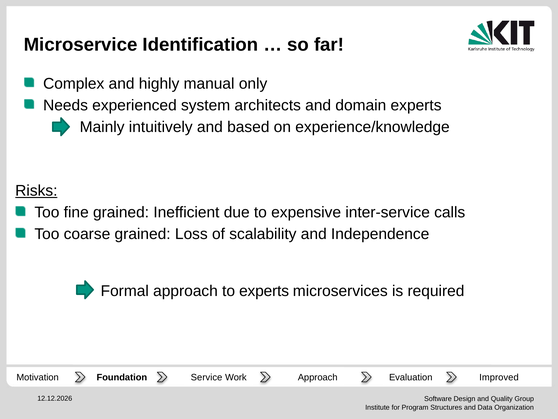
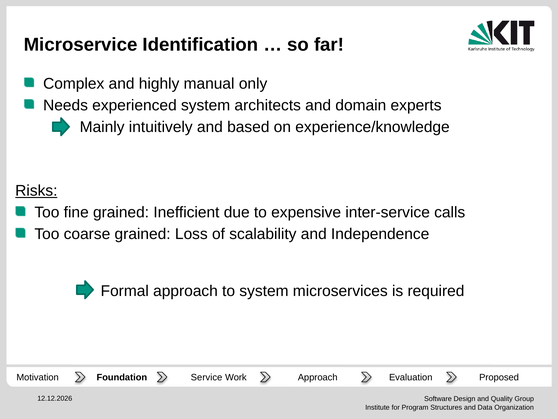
to experts: experts -> system (264, 291)
Improved: Improved -> Proposed (499, 377)
